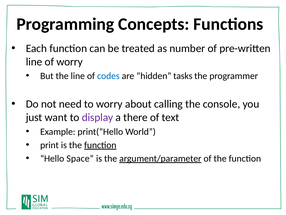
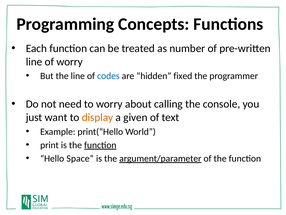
tasks: tasks -> fixed (183, 76)
display colour: purple -> orange (97, 117)
there: there -> given (135, 117)
